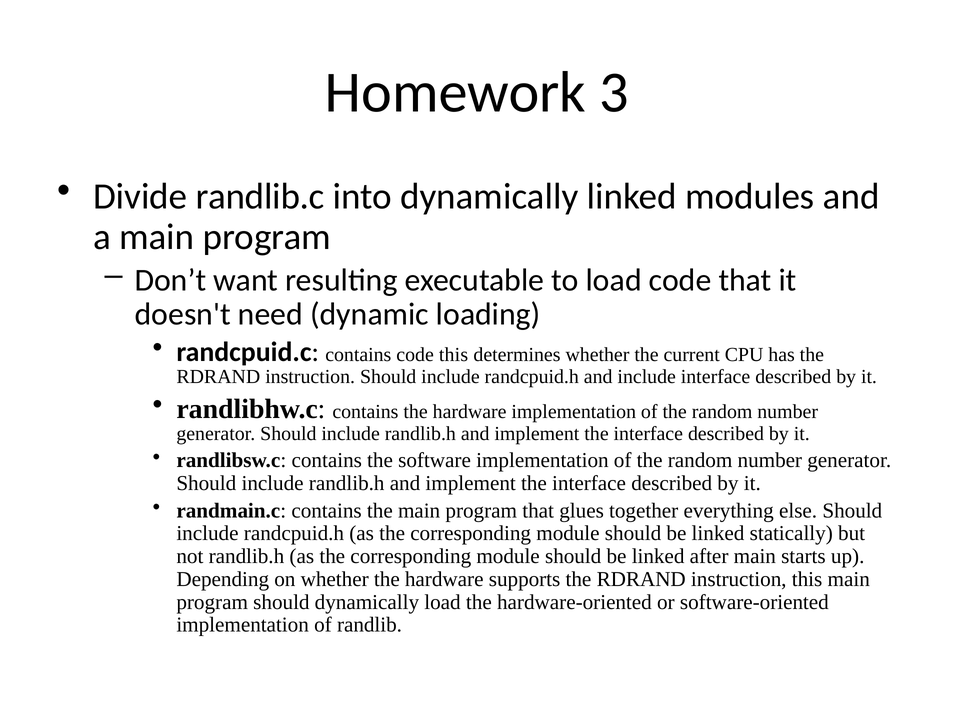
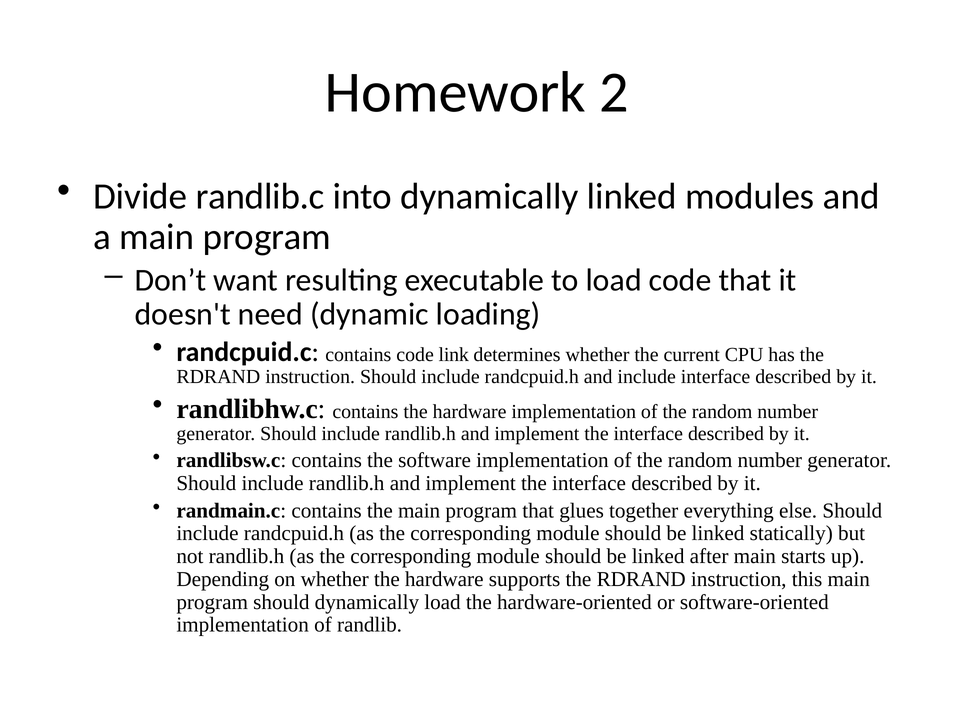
3: 3 -> 2 (614, 92)
code this: this -> link (454, 354)
